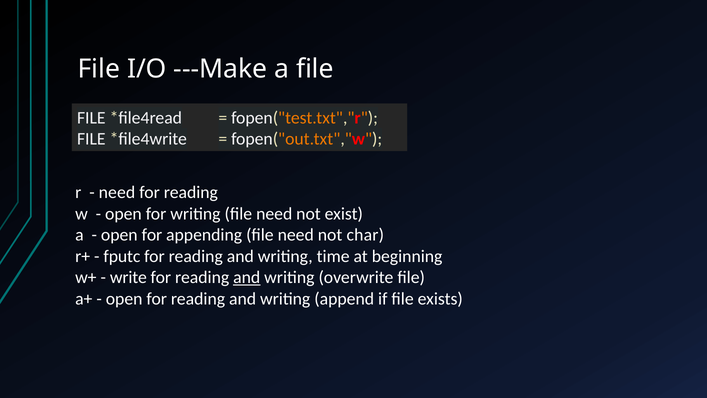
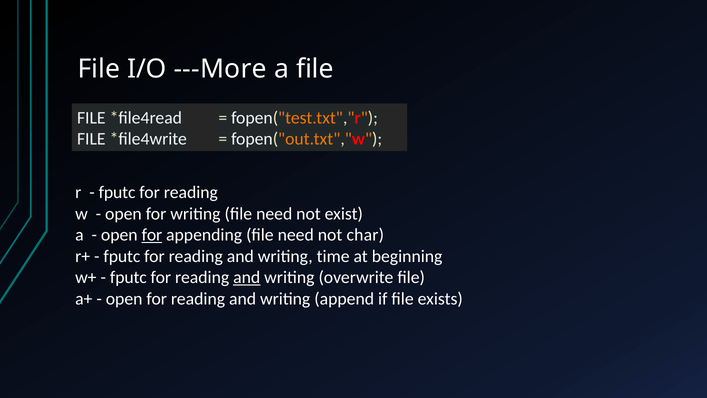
---Make: ---Make -> ---More (220, 69)
need: need -> fputc (117, 192)
for underline: none -> present (152, 235)
write: write -> fputc (128, 277)
